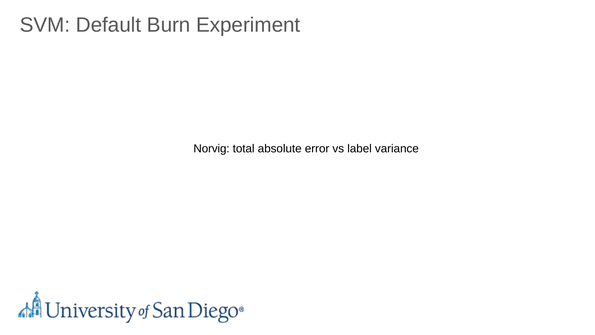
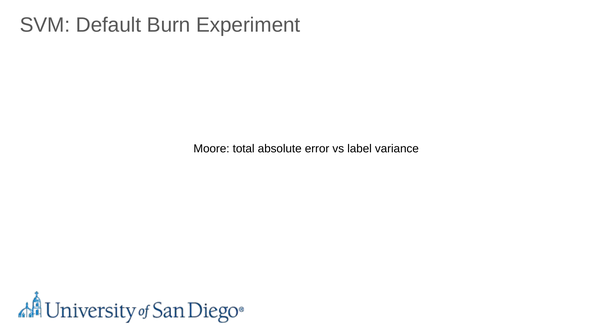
Norvig: Norvig -> Moore (211, 149)
